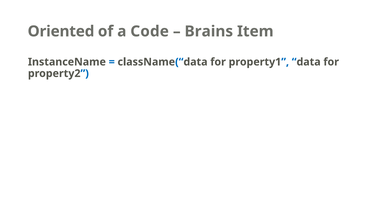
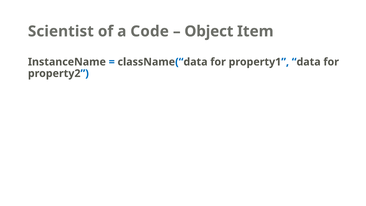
Oriented: Oriented -> Scientist (61, 31)
Brains: Brains -> Object (209, 31)
